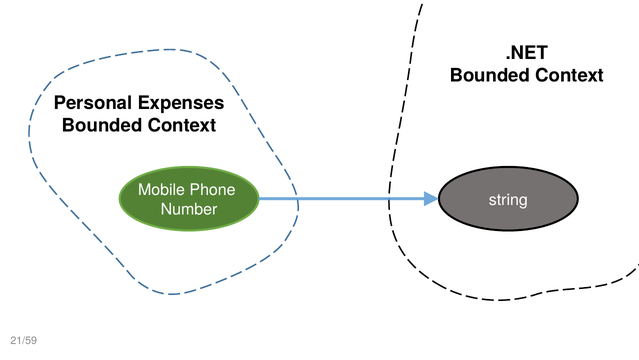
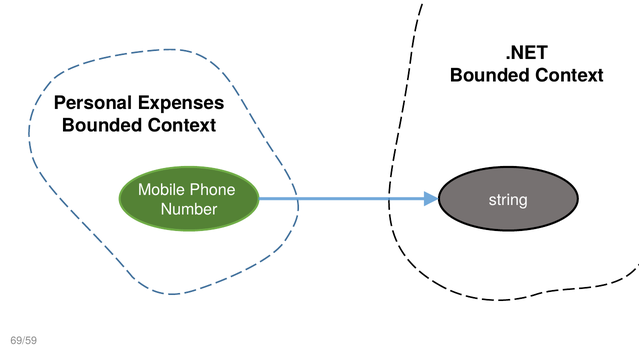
21/59: 21/59 -> 69/59 (24, 340)
